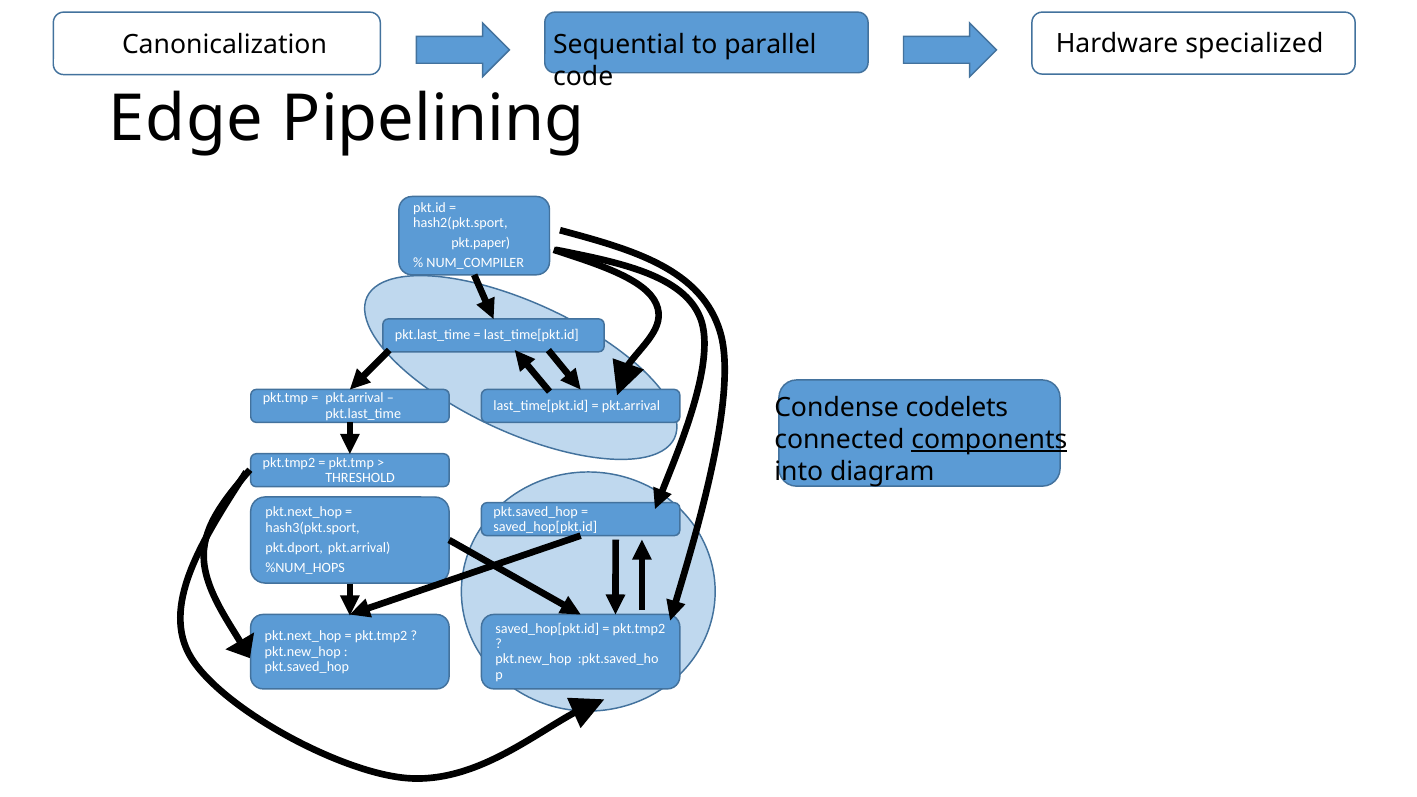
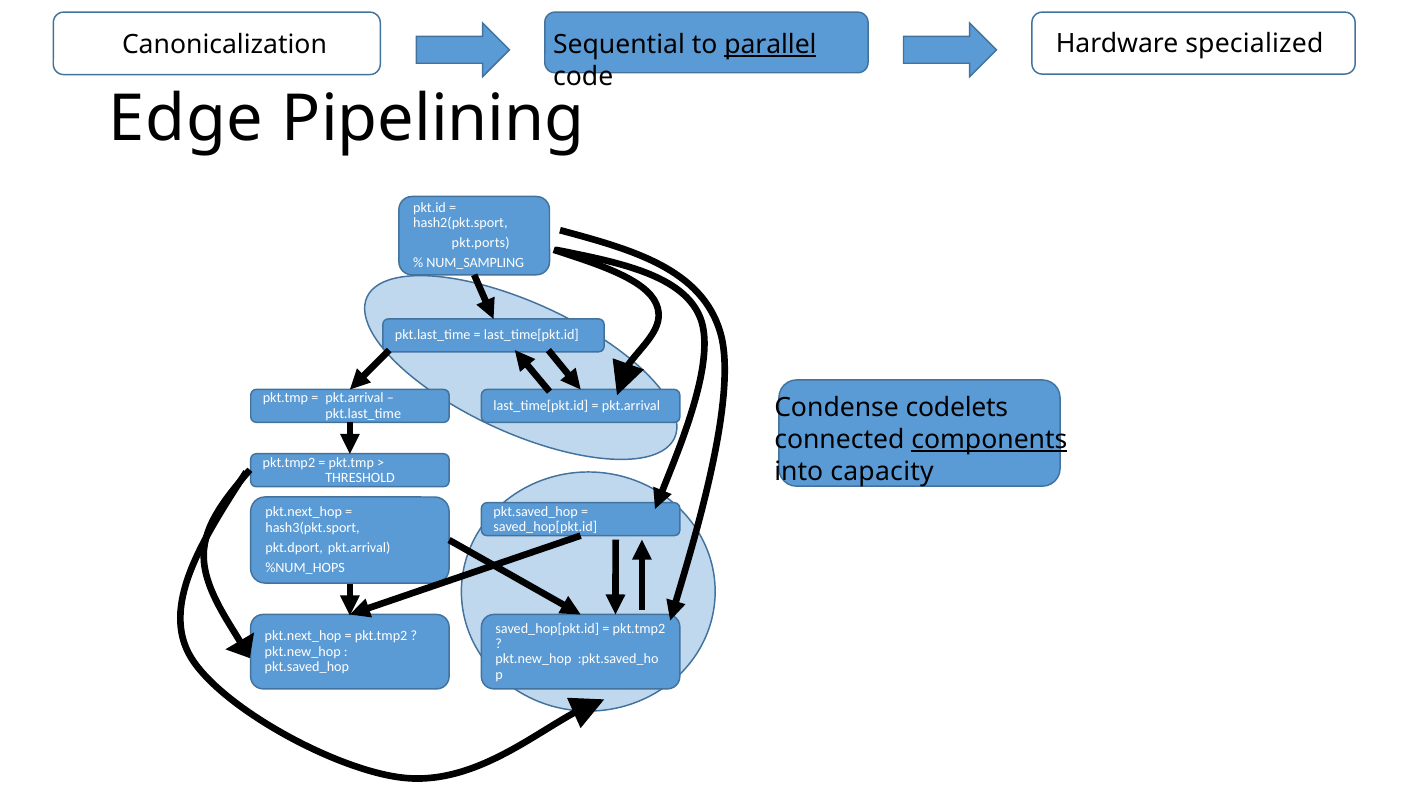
parallel underline: none -> present (770, 45)
pkt.paper: pkt.paper -> pkt.ports (481, 243)
NUM_COMPILER: NUM_COMPILER -> NUM_SAMPLING (475, 263)
diagram: diagram -> capacity (882, 472)
